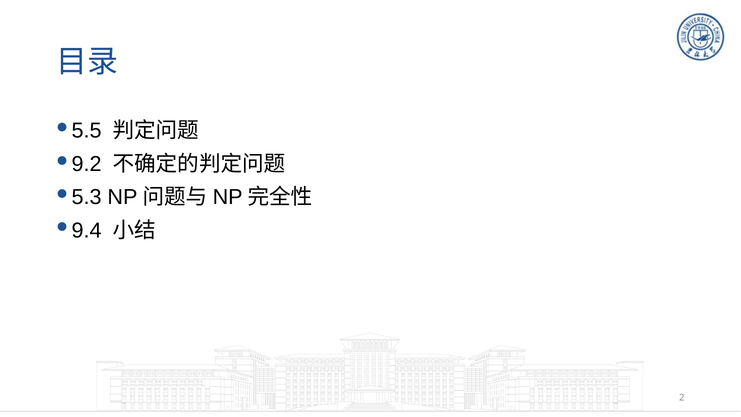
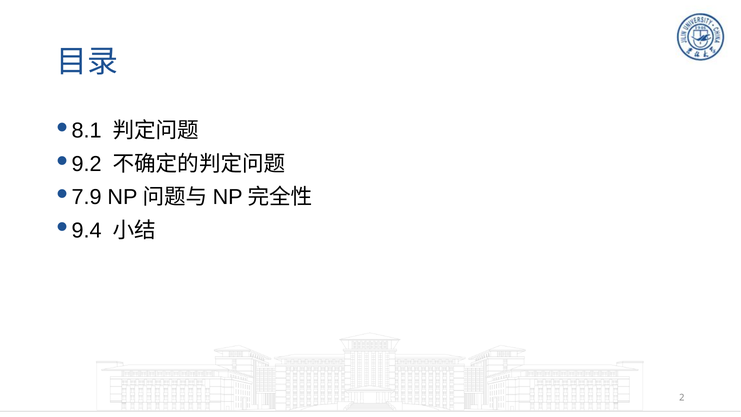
5.5: 5.5 -> 8.1 (87, 131)
5.3: 5.3 -> 7.9 (87, 197)
